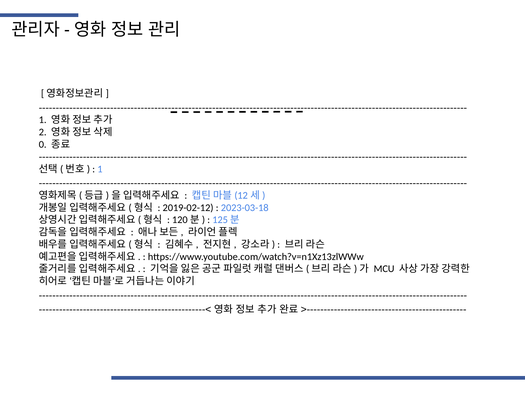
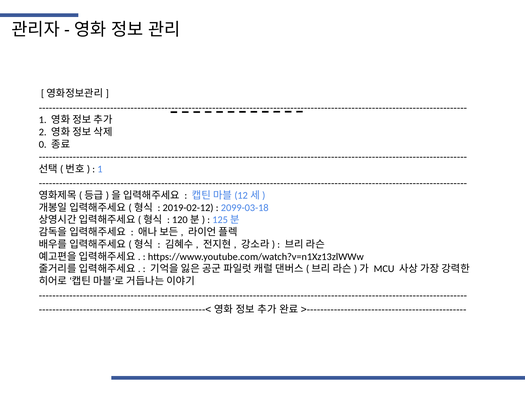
2023-03-18: 2023-03-18 -> 2099-03-18 (245, 207)
